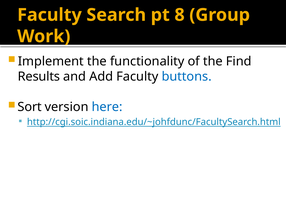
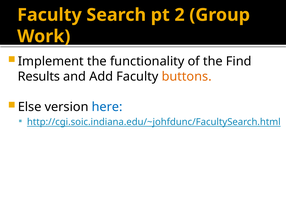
8: 8 -> 2 (180, 15)
buttons colour: blue -> orange (187, 77)
Sort: Sort -> Else (30, 107)
